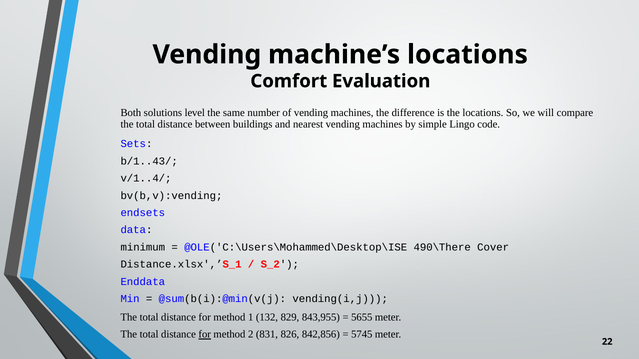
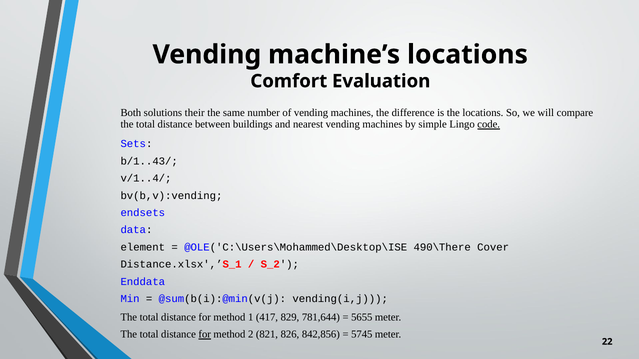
level: level -> their (195, 113)
code underline: none -> present (489, 125)
minimum: minimum -> element (143, 247)
132: 132 -> 417 (267, 318)
843,955: 843,955 -> 781,644 (321, 318)
831: 831 -> 821 (267, 335)
